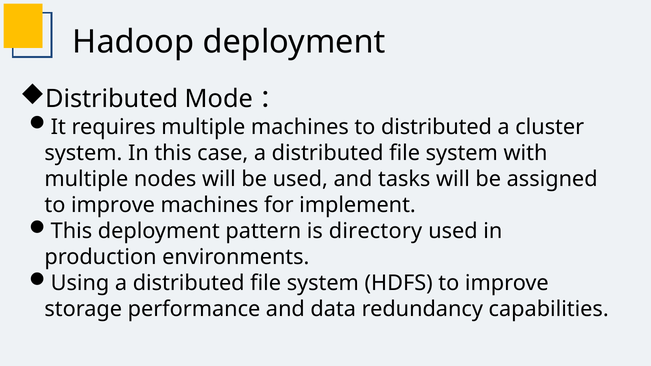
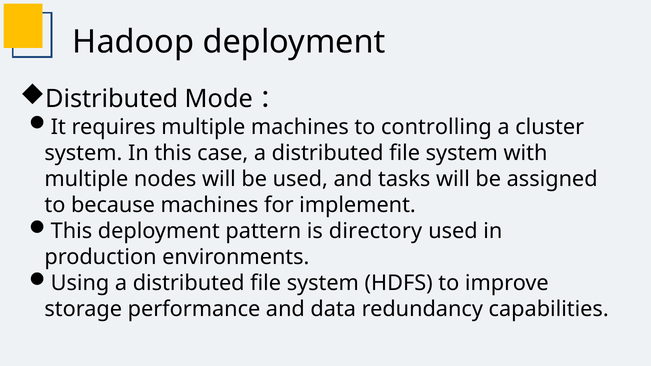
to distributed: distributed -> controlling (436, 127)
improve: improve -> because (113, 205)
